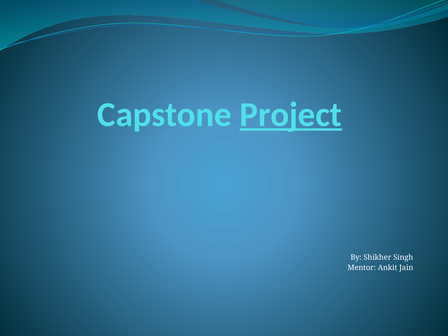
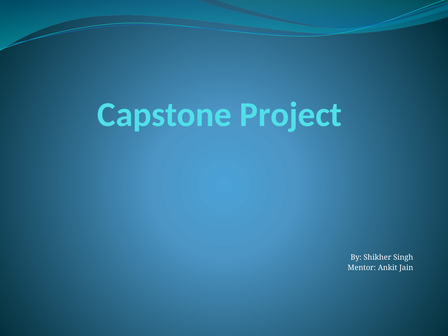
Project underline: present -> none (291, 115)
